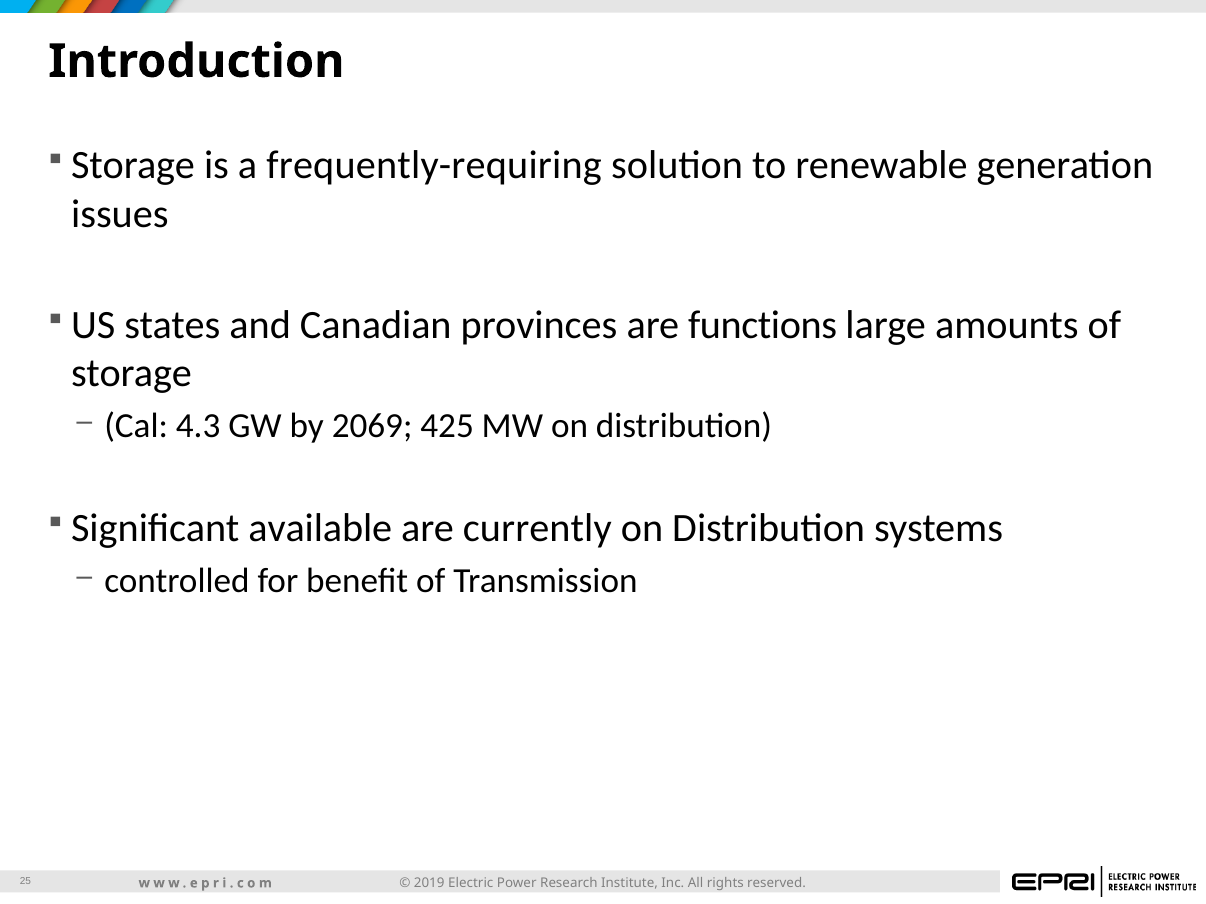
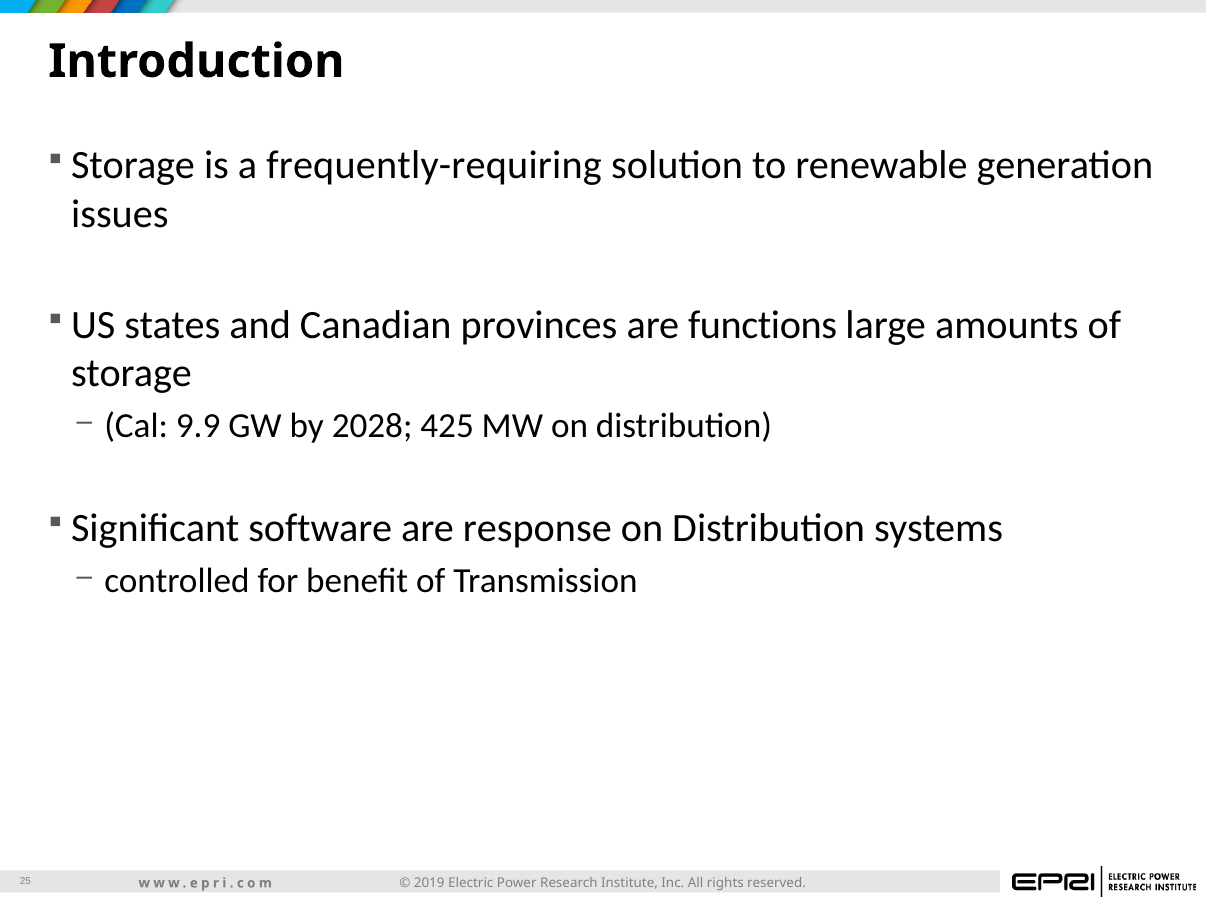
4.3: 4.3 -> 9.9 (198, 426)
2069: 2069 -> 2028 (372, 426)
available: available -> software (320, 529)
currently: currently -> response (537, 529)
